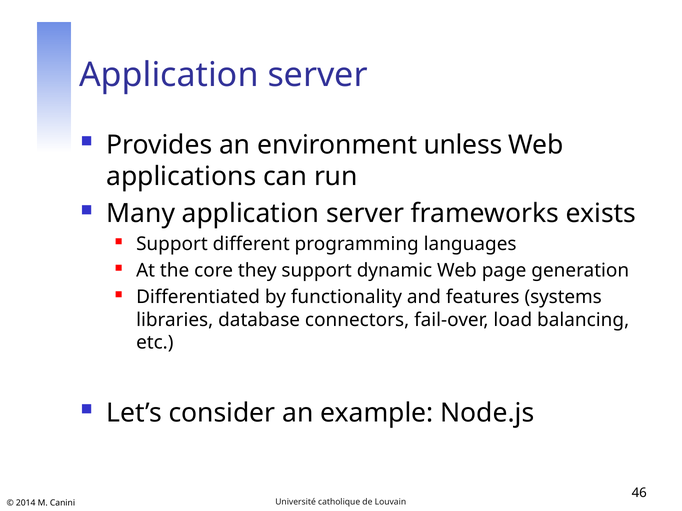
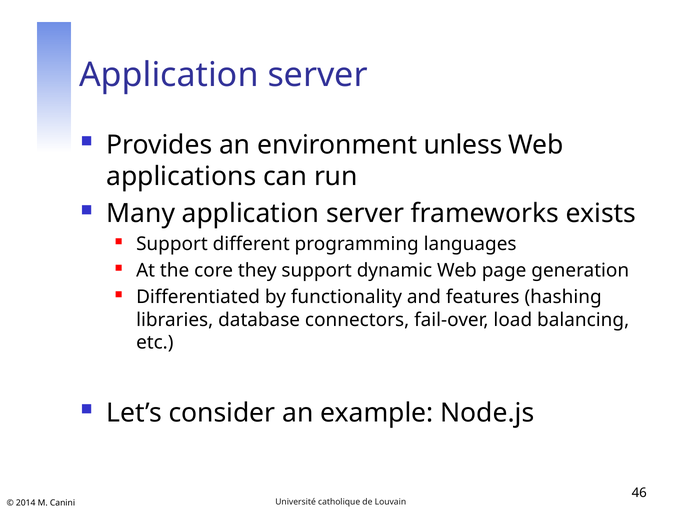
systems: systems -> hashing (563, 298)
